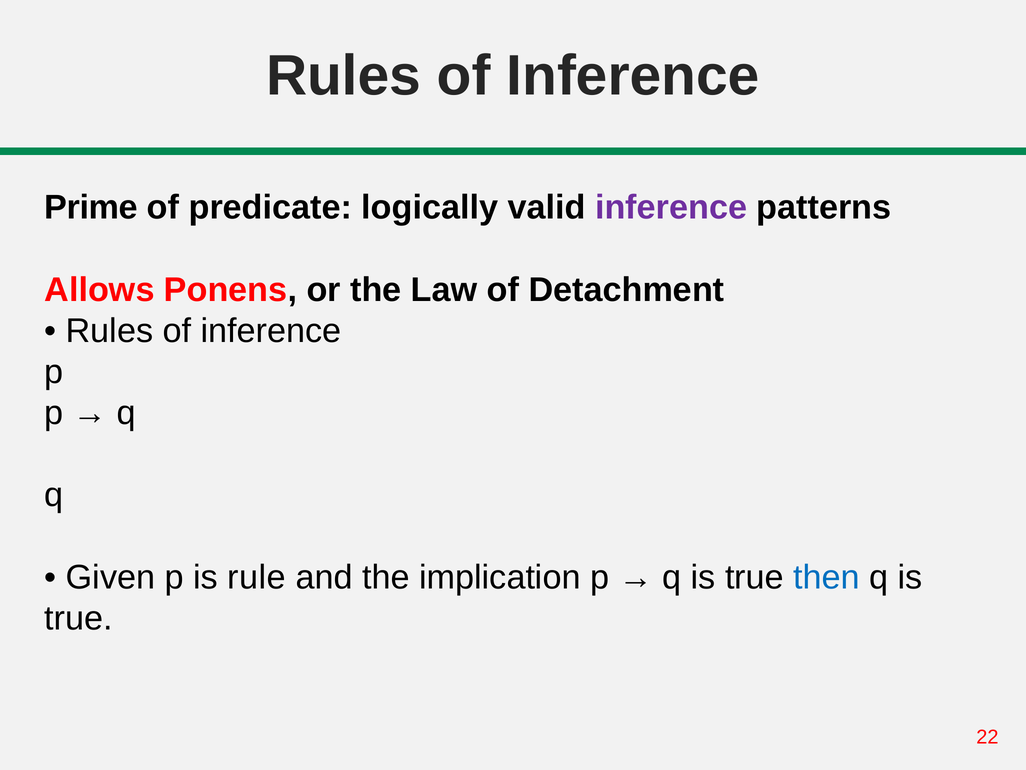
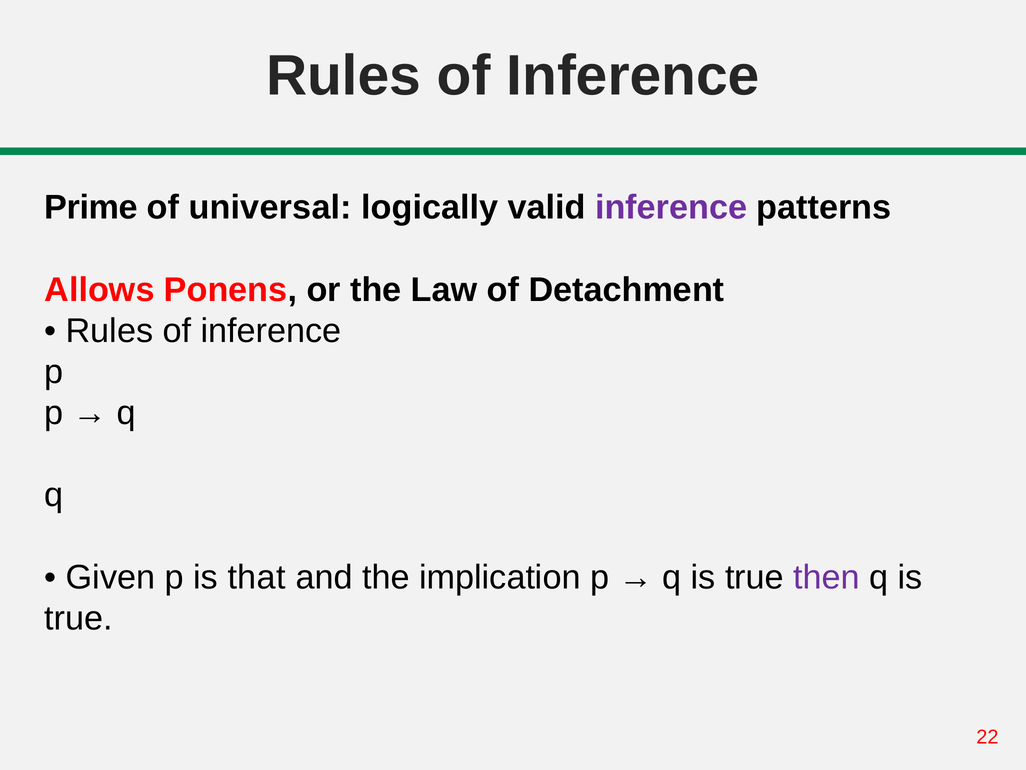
predicate: predicate -> universal (270, 208)
rule: rule -> that (257, 577)
then colour: blue -> purple (827, 577)
